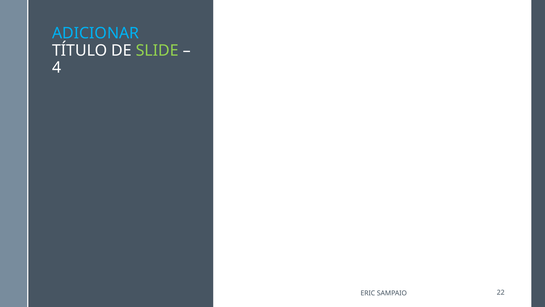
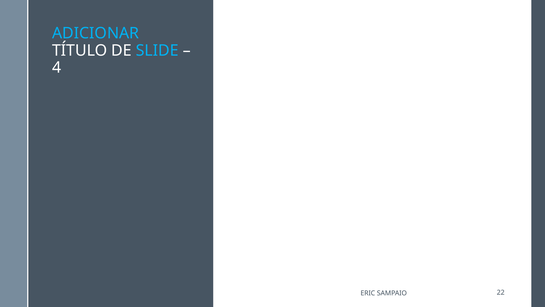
SLIDE colour: light green -> light blue (157, 50)
